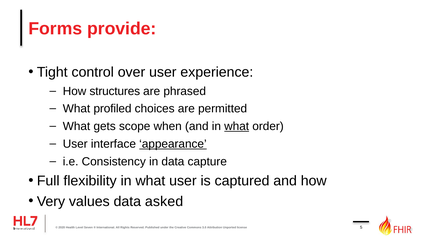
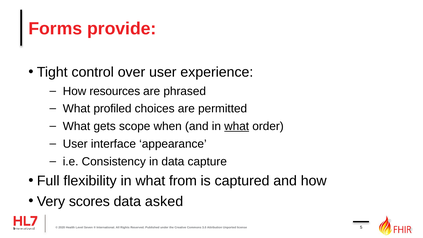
structures: structures -> resources (115, 91)
appearance underline: present -> none (173, 144)
what user: user -> from (183, 181)
values: values -> scores (89, 201)
